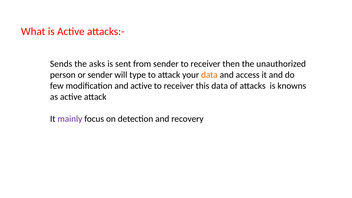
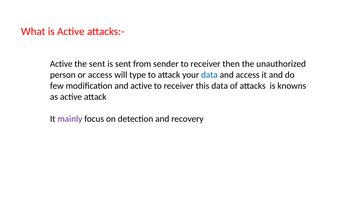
Sends: Sends -> Active (61, 64)
the asks: asks -> sent (97, 64)
or sender: sender -> access (100, 75)
data colour: orange -> blue (209, 75)
